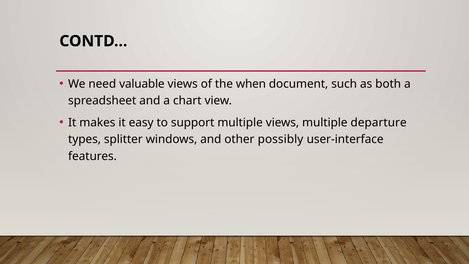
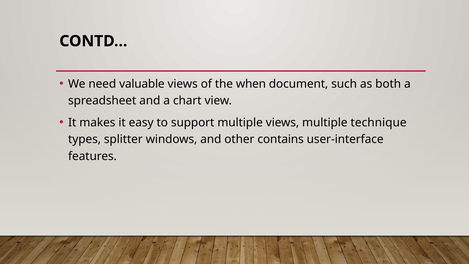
departure: departure -> technique (379, 122)
possibly: possibly -> contains (281, 139)
